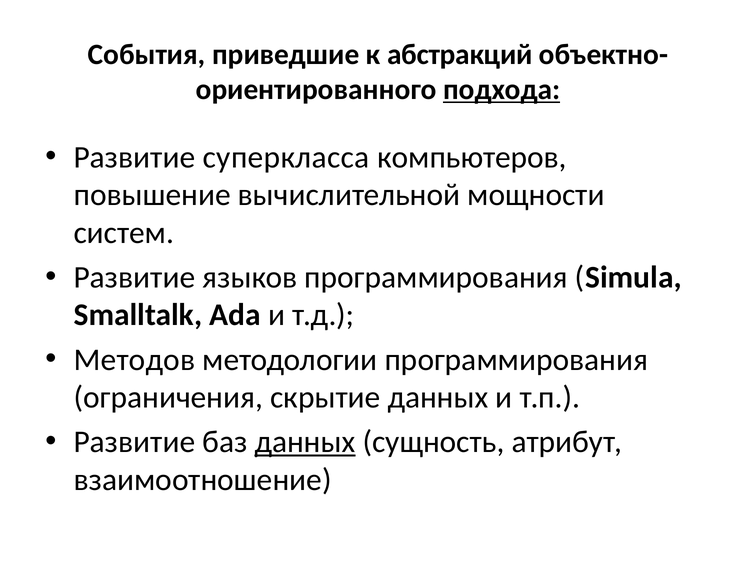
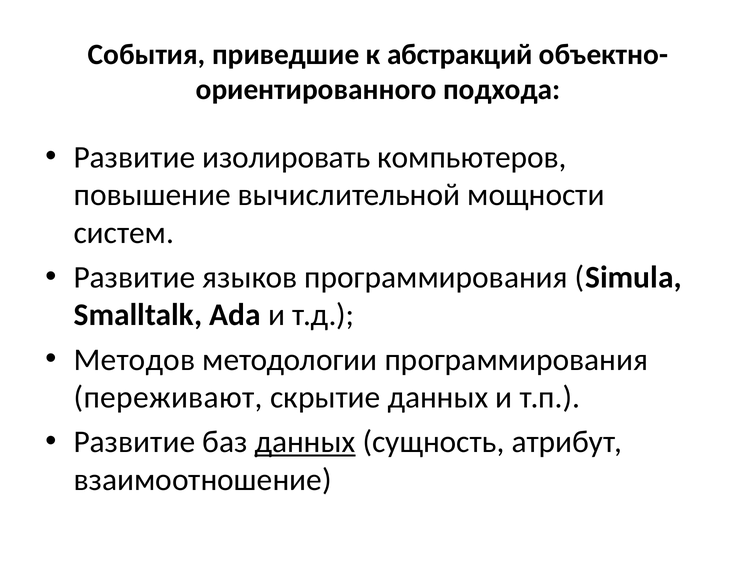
подхода underline: present -> none (502, 90)
суперкласса: суперкласса -> изолировать (286, 157)
ограничения: ограничения -> переживают (168, 397)
